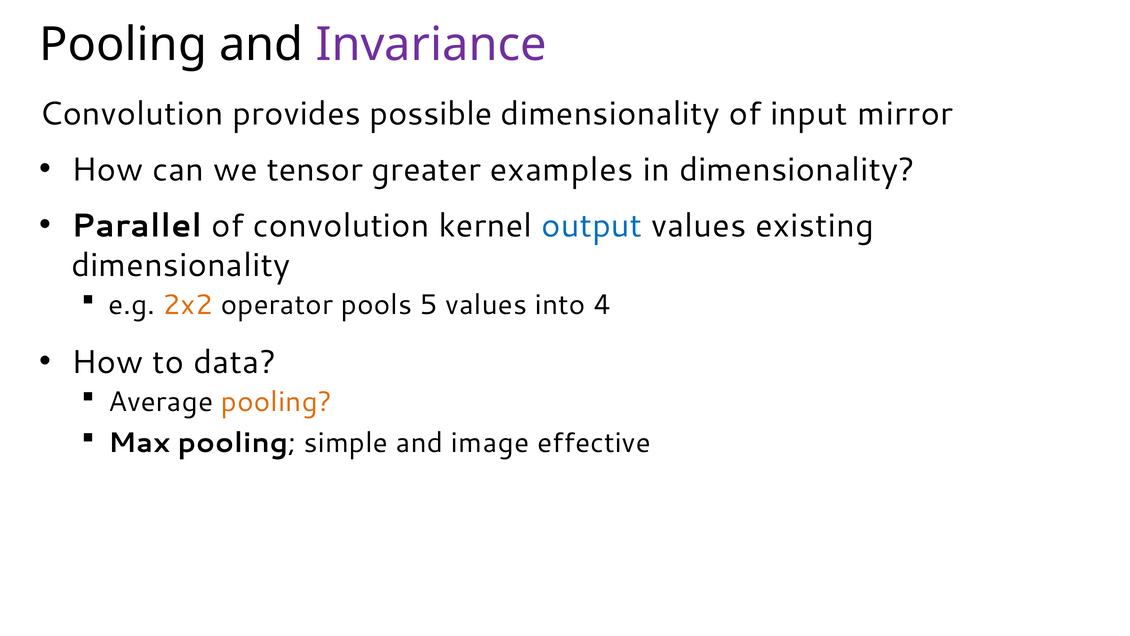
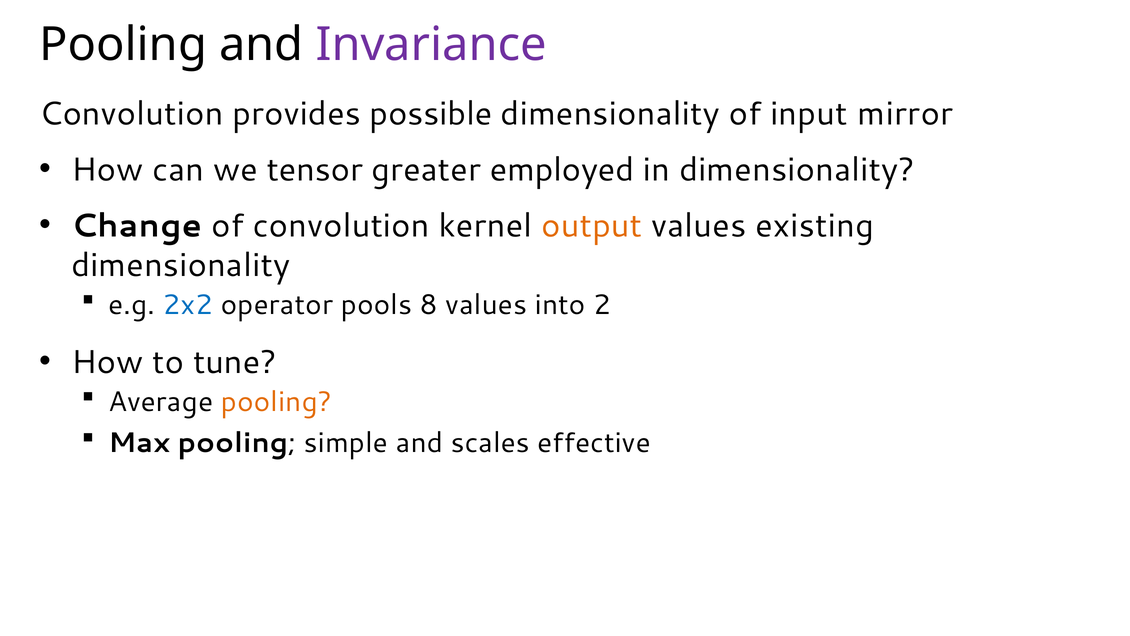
examples: examples -> employed (562, 170)
Parallel: Parallel -> Change (137, 226)
output colour: blue -> orange (592, 226)
2x2 colour: orange -> blue (188, 305)
5: 5 -> 8 (429, 305)
4: 4 -> 2 (602, 305)
data: data -> tune (235, 362)
image: image -> scales (490, 443)
